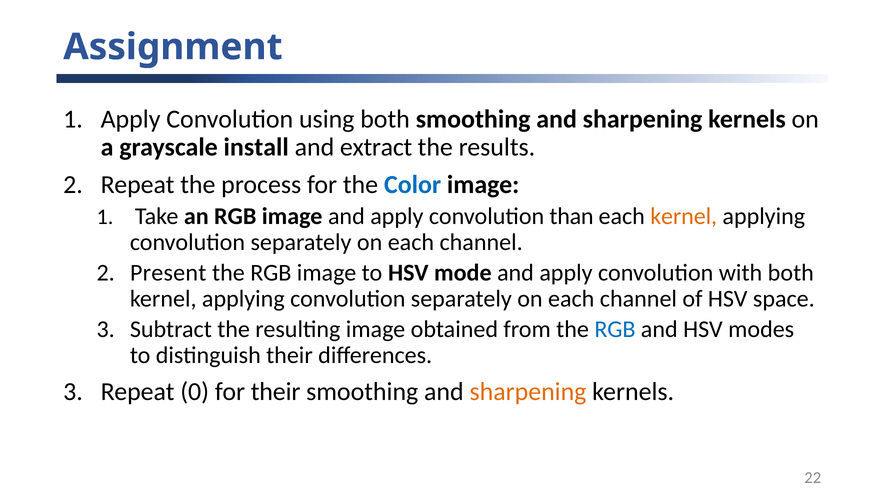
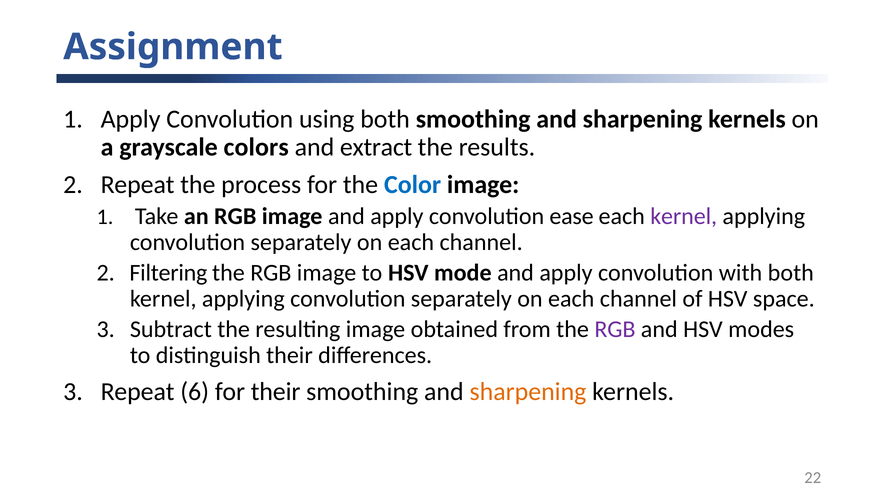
install: install -> colors (256, 147)
than: than -> ease (572, 216)
kernel colour: orange -> purple (684, 216)
Present: Present -> Filtering (168, 273)
RGB colour: blue -> purple (615, 329)
0: 0 -> 6 (195, 392)
